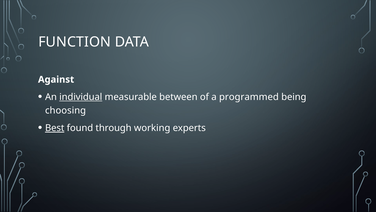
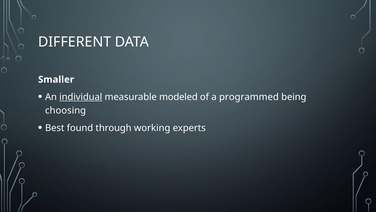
FUNCTION: FUNCTION -> DIFFERENT (75, 42)
Against: Against -> Smaller (56, 79)
between: between -> modeled (178, 97)
Best underline: present -> none (55, 128)
